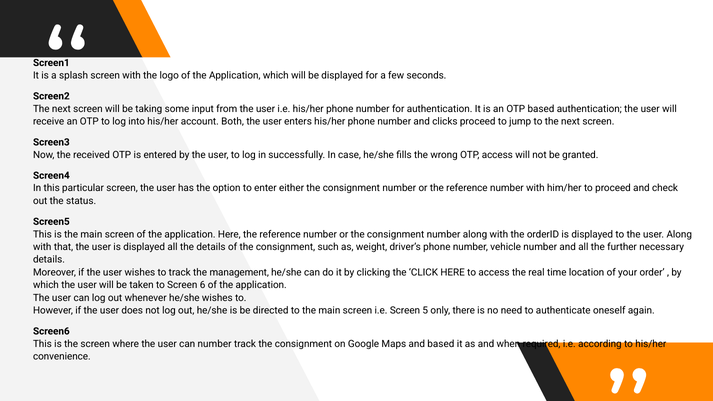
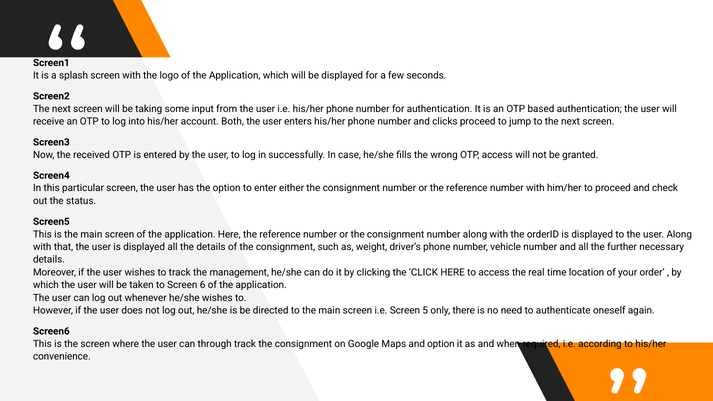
can number: number -> through (215, 344)
and based: based -> option (441, 344)
